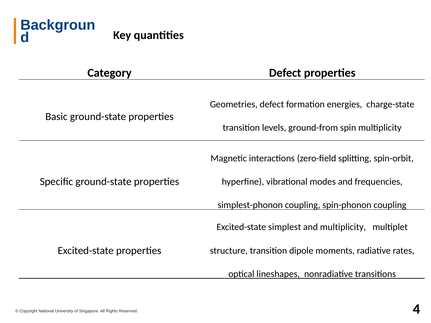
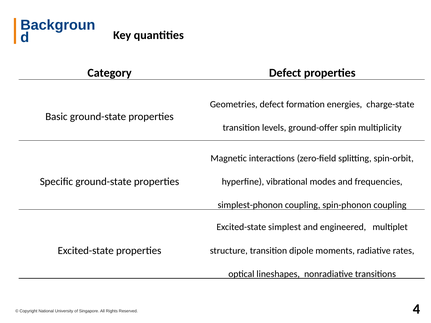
ground-from: ground-from -> ground-offer (313, 128)
and multiplicity: multiplicity -> engineered (343, 227)
